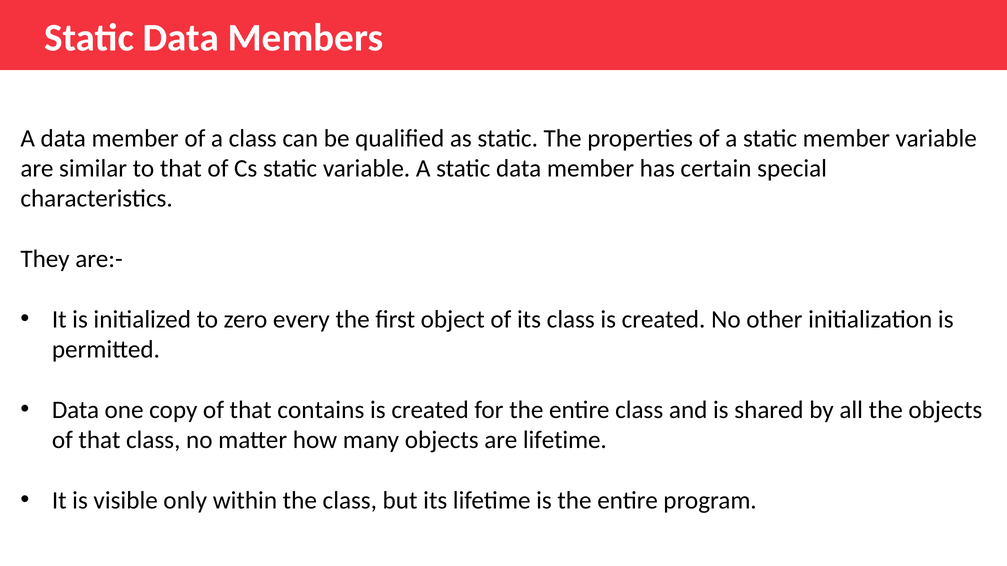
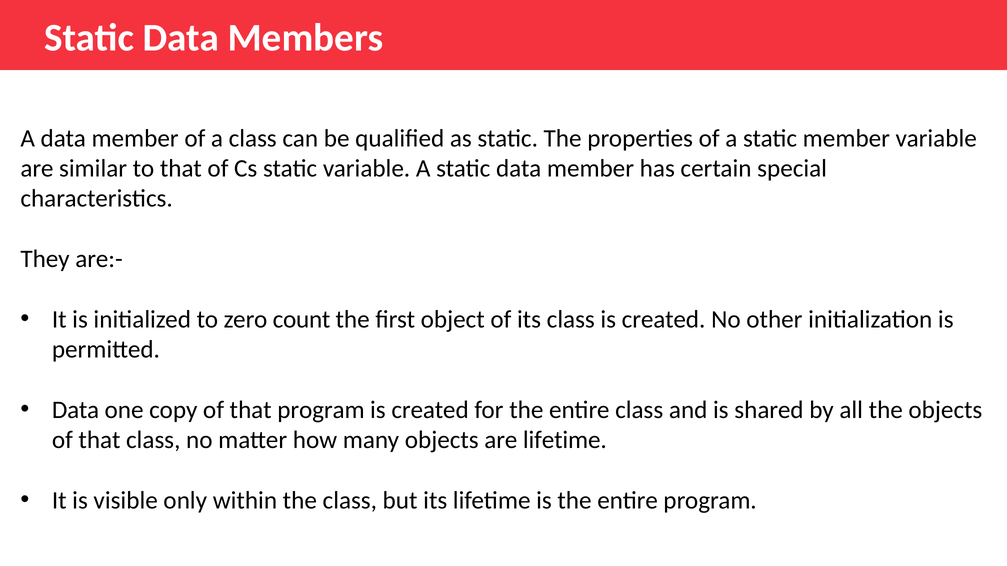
every: every -> count (302, 320)
that contains: contains -> program (321, 410)
